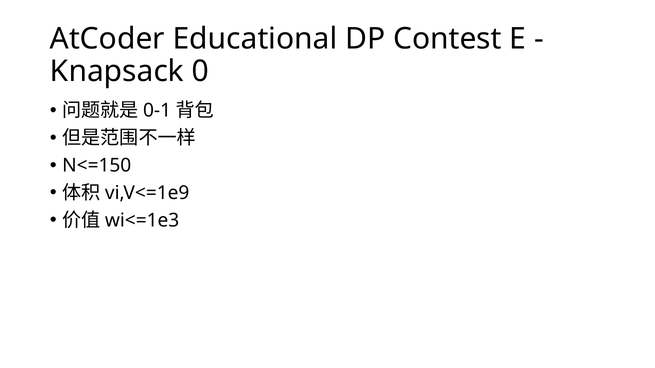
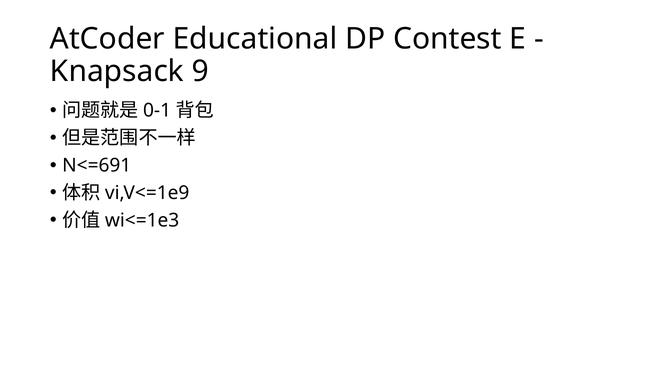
0: 0 -> 9 (200, 71)
N<=150: N<=150 -> N<=691 (97, 166)
